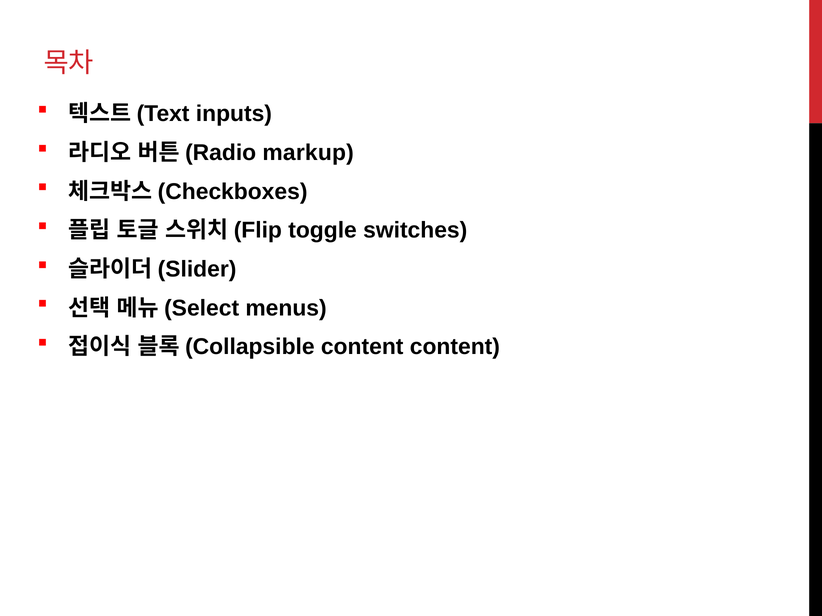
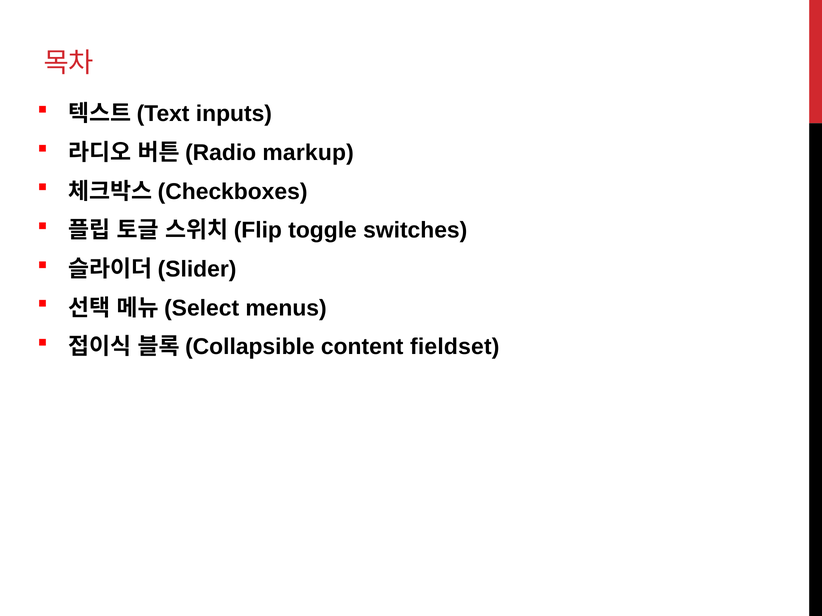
content content: content -> fieldset (455, 347)
